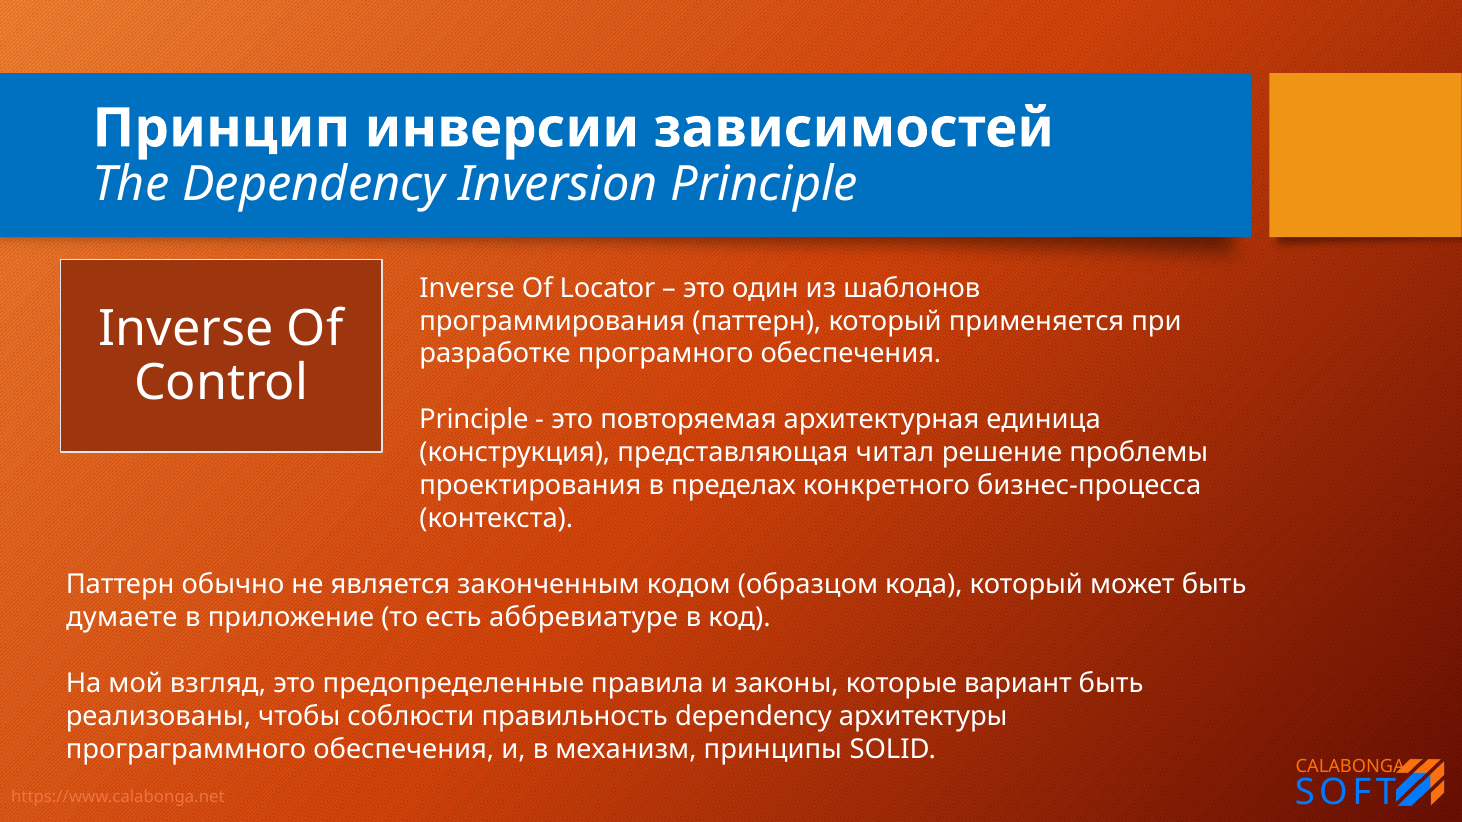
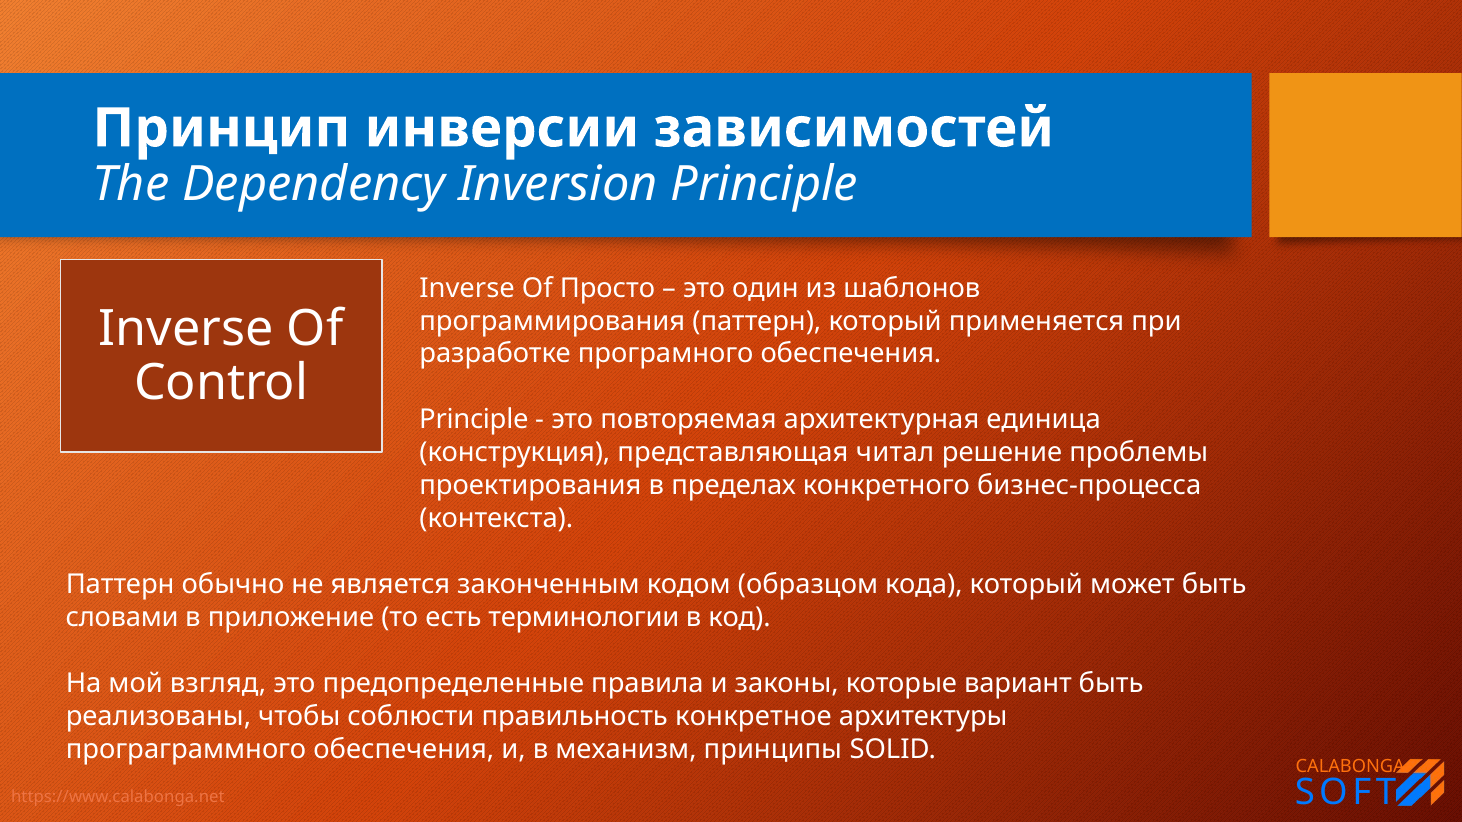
Locator: Locator -> Просто (607, 288)
думаете: думаете -> словами (122, 618)
аббревиатуре: аббревиатуре -> терминологии (584, 618)
правильность dependency: dependency -> конкретное (753, 717)
